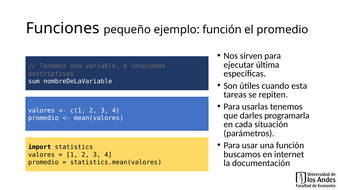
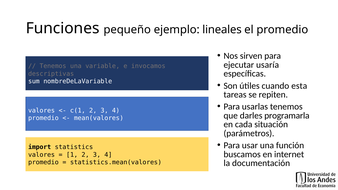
ejemplo función: función -> lineales (222, 30)
última: última -> usaría (268, 65)
